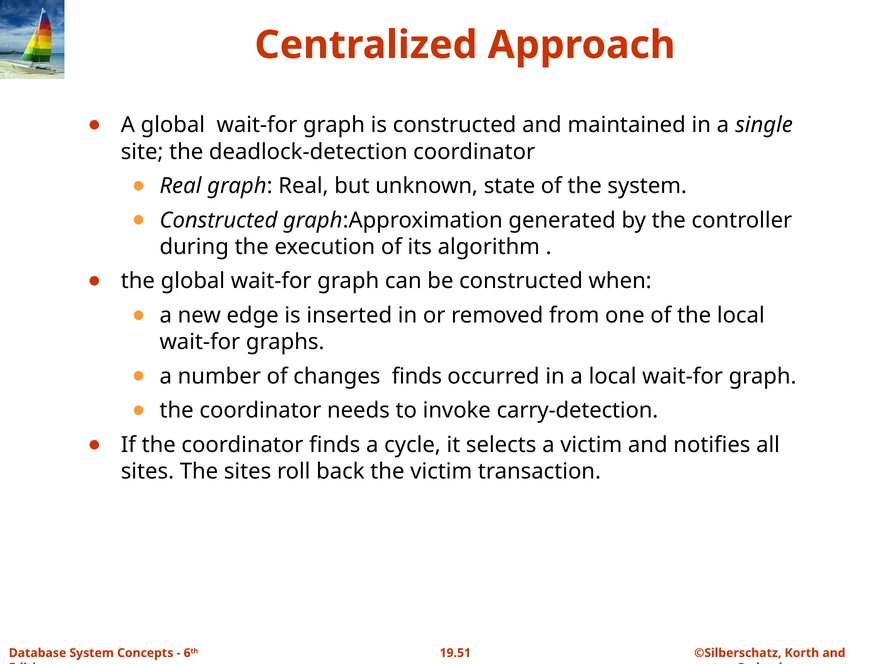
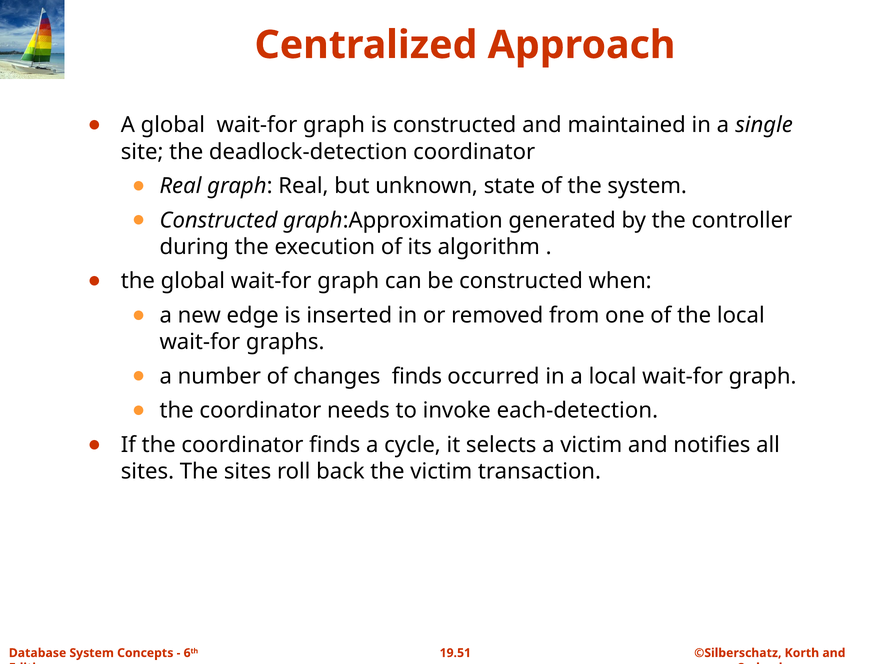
carry-detection: carry-detection -> each-detection (577, 410)
